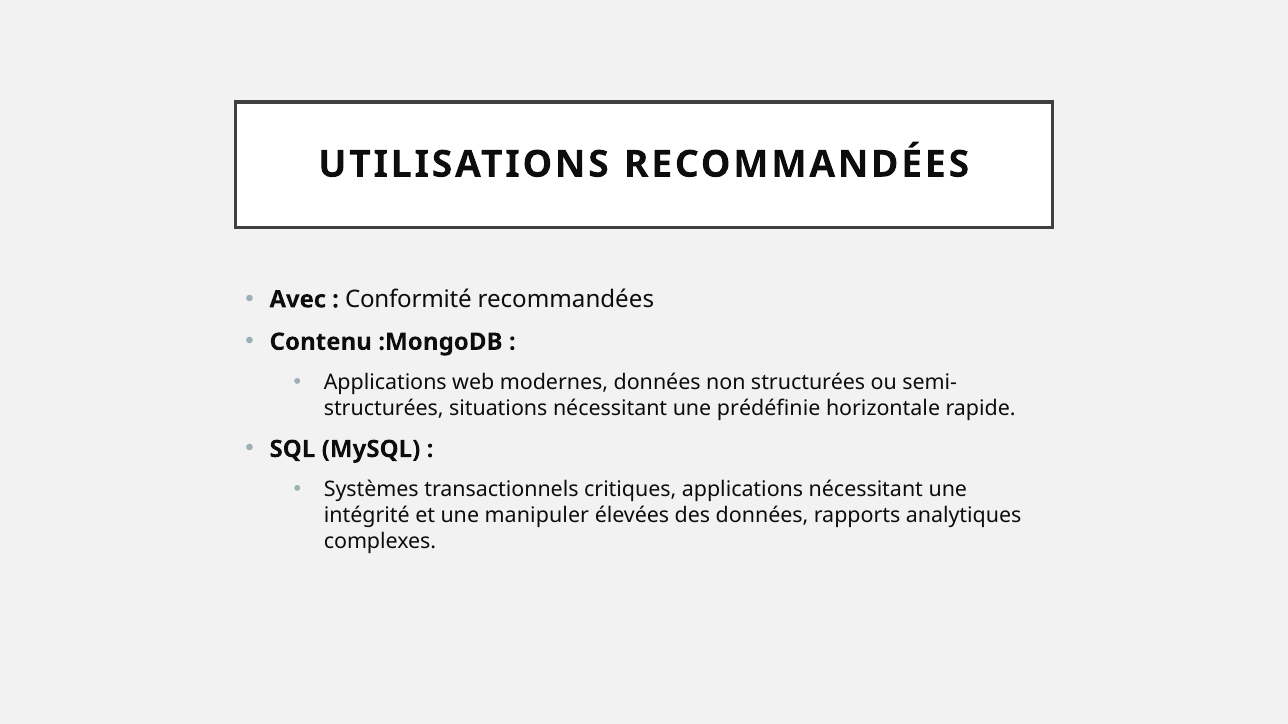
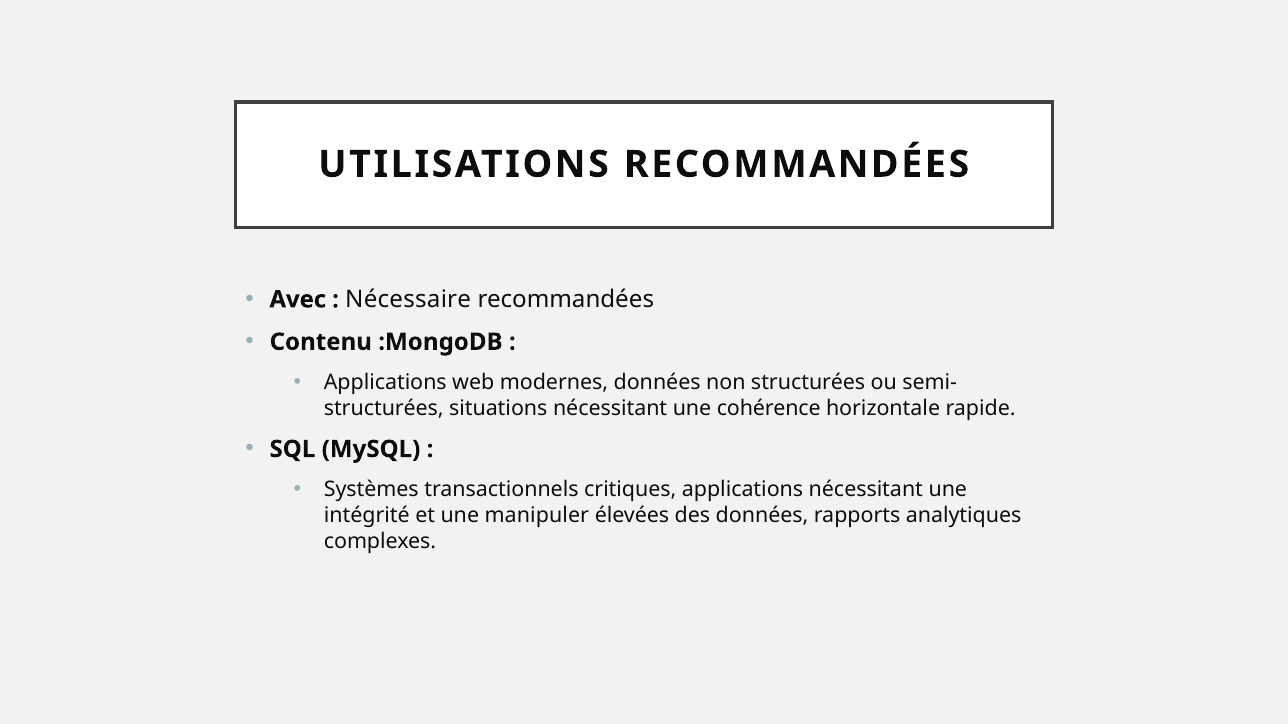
Conformité: Conformité -> Nécessaire (408, 300)
prédéfinie: prédéfinie -> cohérence (769, 408)
